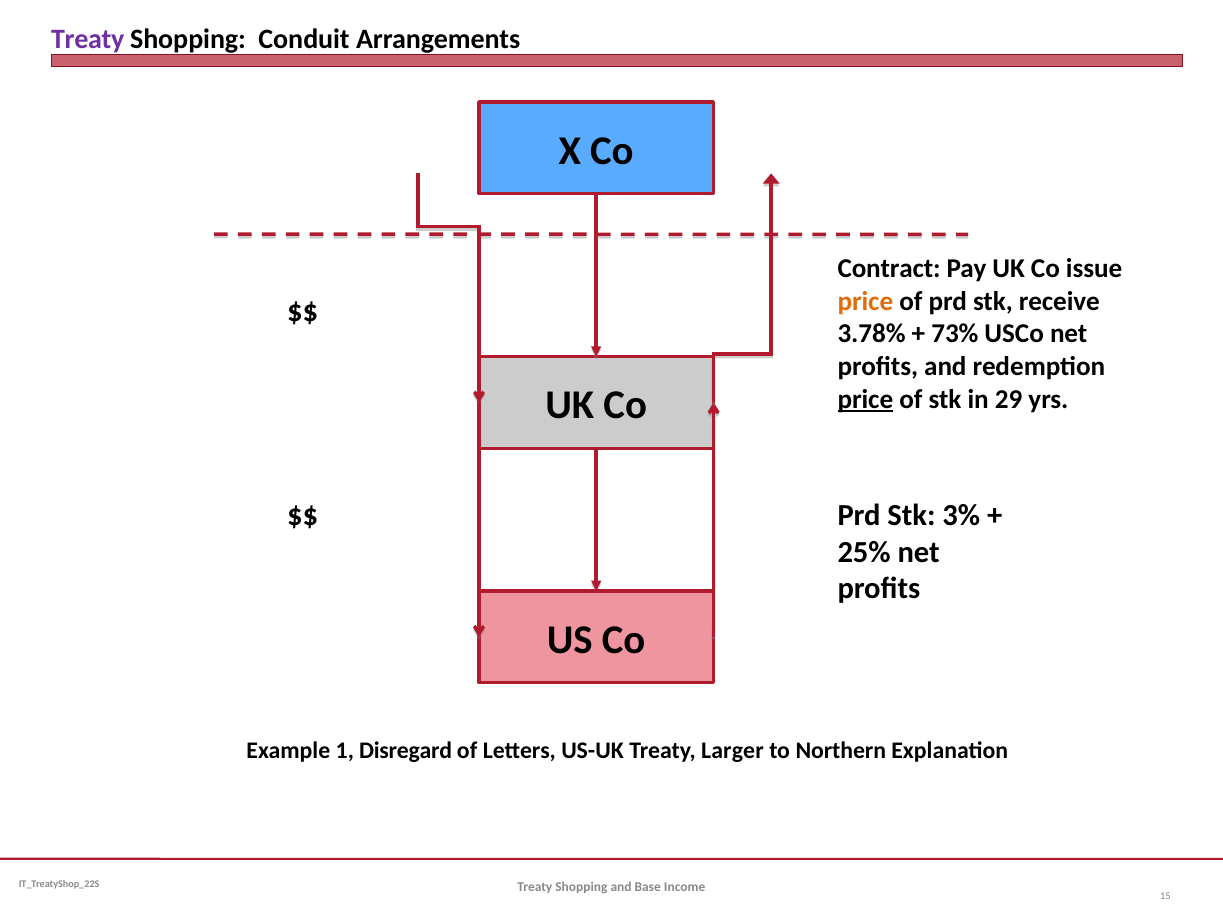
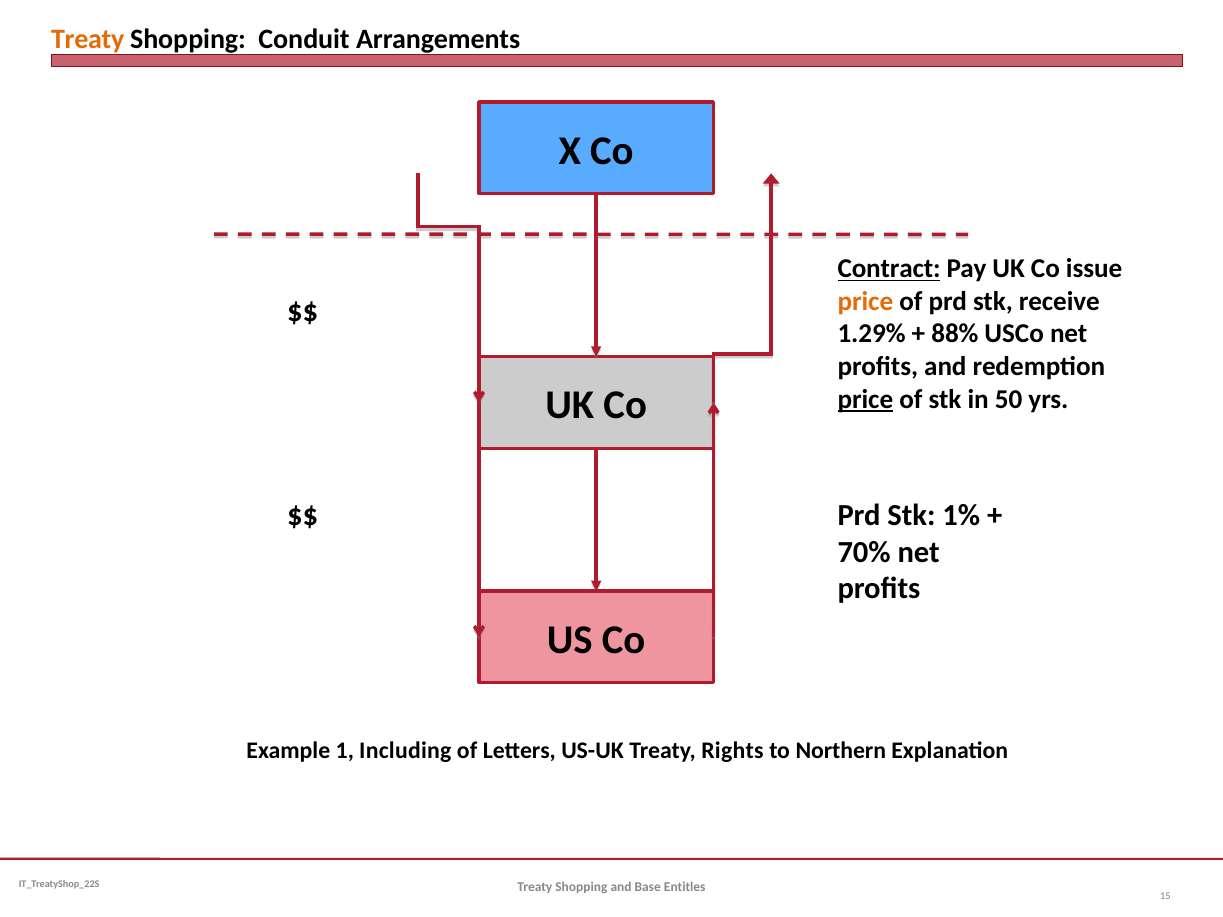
Treaty colour: purple -> orange (88, 40)
Contract underline: none -> present (889, 269)
3.78%: 3.78% -> 1.29% (872, 334)
73%: 73% -> 88% (955, 334)
29: 29 -> 50 (1009, 399)
3%: 3% -> 1% (961, 516)
25%: 25% -> 70% (864, 552)
Disregard: Disregard -> Including (405, 751)
Larger: Larger -> Rights (732, 751)
Income: Income -> Entitles (685, 887)
